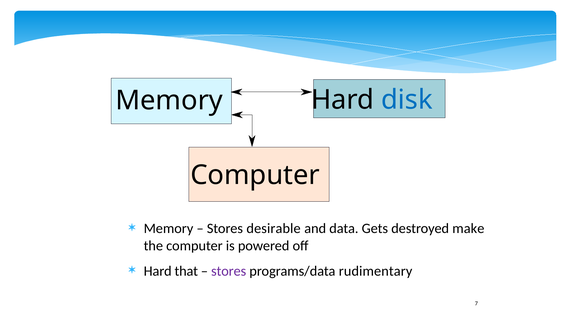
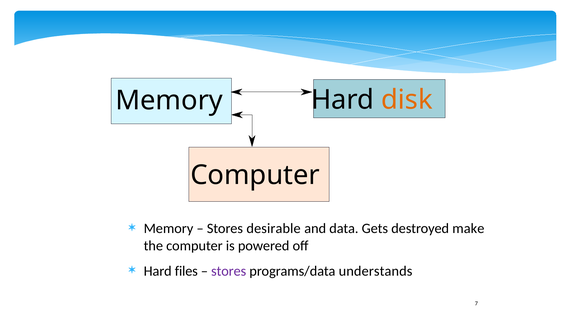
disk colour: blue -> orange (407, 100)
that: that -> files (186, 271)
rudimentary: rudimentary -> understands (376, 271)
